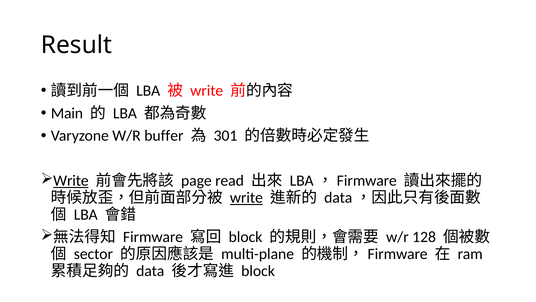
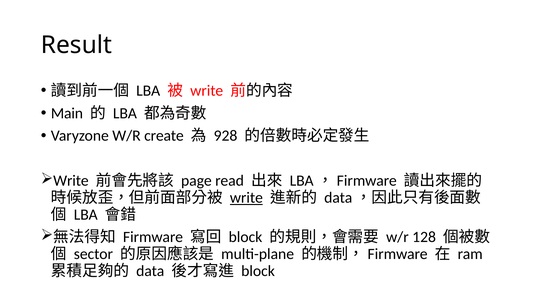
buffer: buffer -> create (164, 136)
301: 301 -> 928 (226, 136)
Write underline: present -> none (71, 181)
